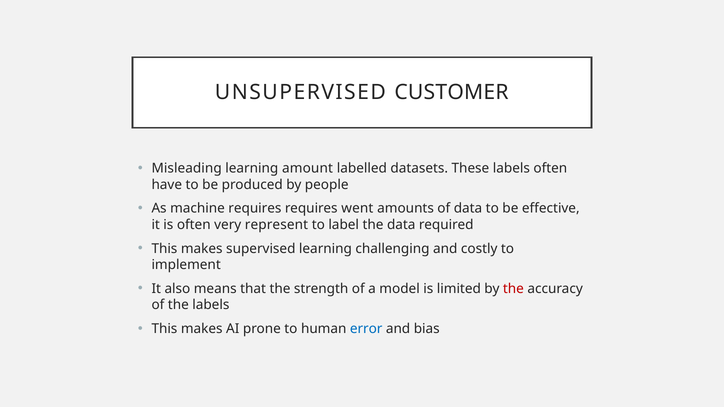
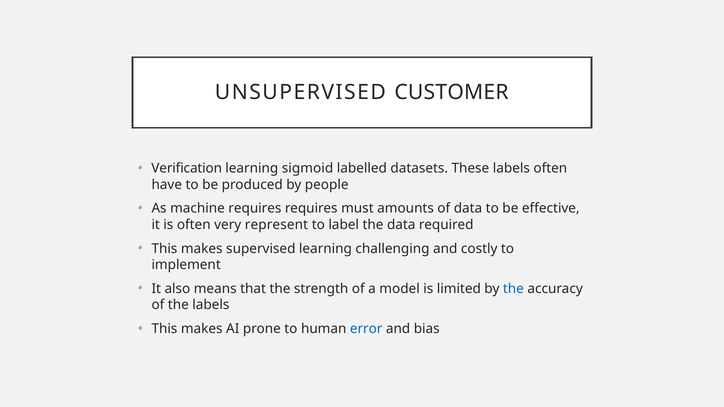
Misleading: Misleading -> Verification (187, 168)
amount: amount -> sigmoid (308, 168)
went: went -> must (357, 209)
the colour: red -> blue (513, 289)
